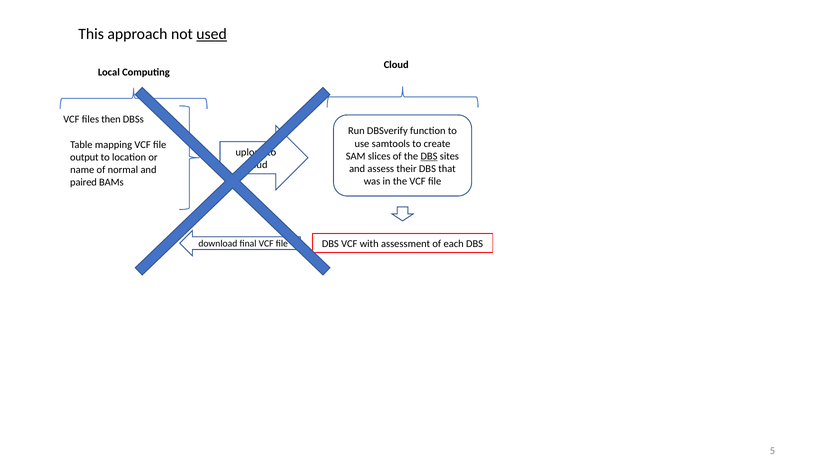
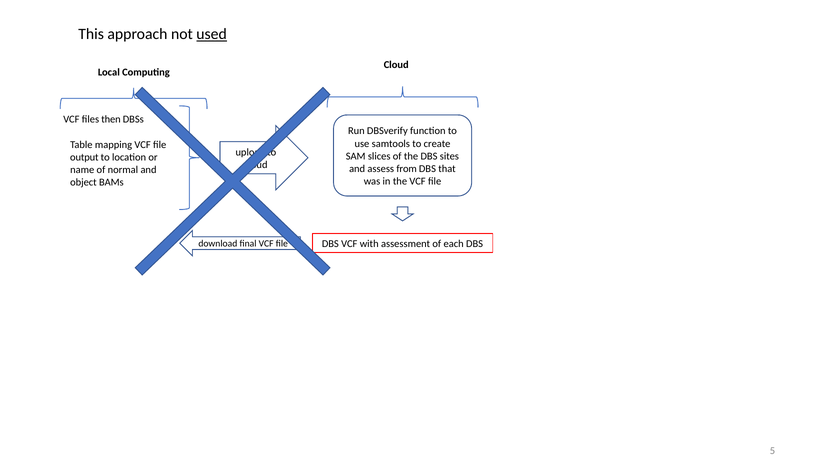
DBS underline: present -> none (429, 156)
their: their -> from (407, 169)
paired: paired -> object (83, 182)
